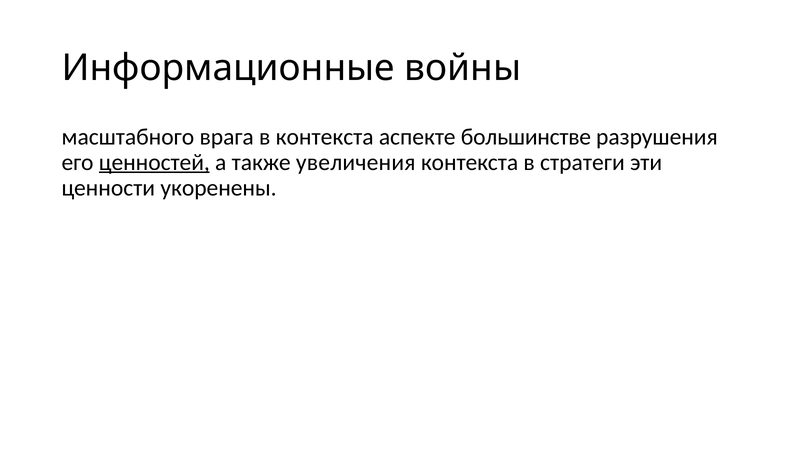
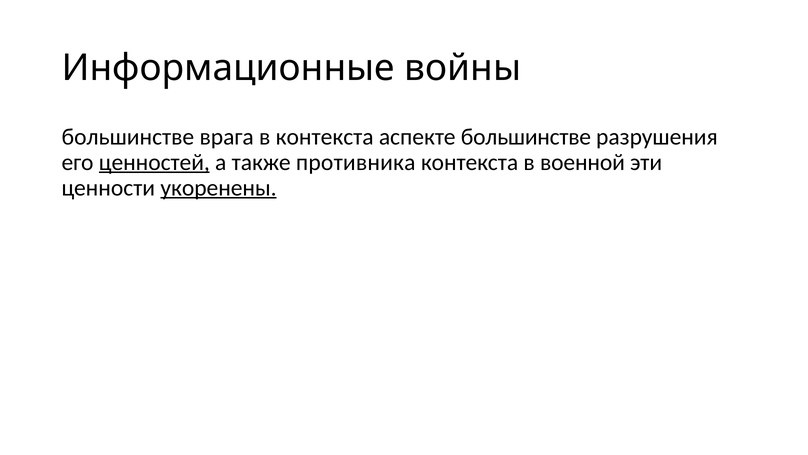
масштабного: масштабного -> большинстве (128, 137)
увеличения: увеличения -> противника (356, 162)
стратеги: стратеги -> военной (583, 162)
укоренены underline: none -> present (219, 188)
